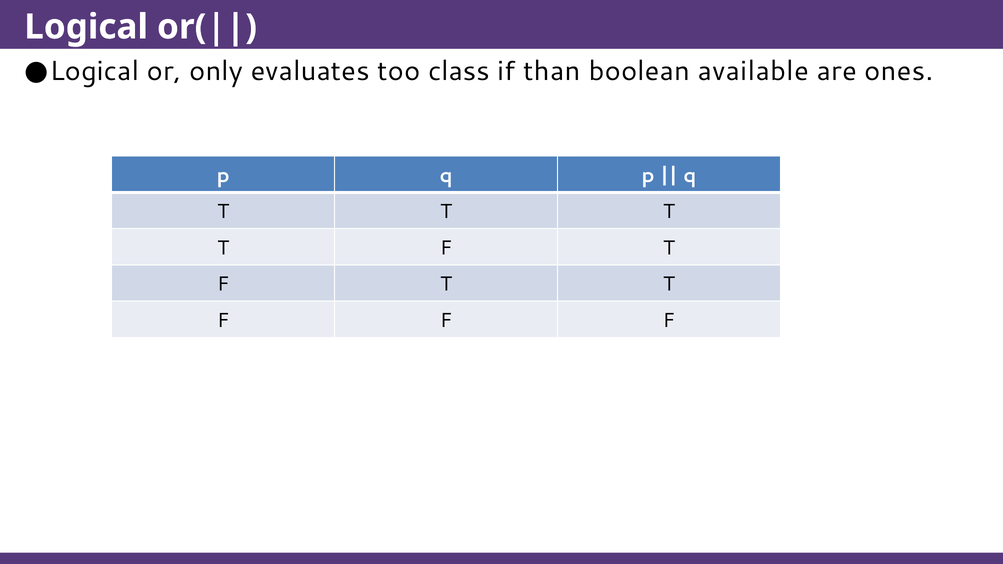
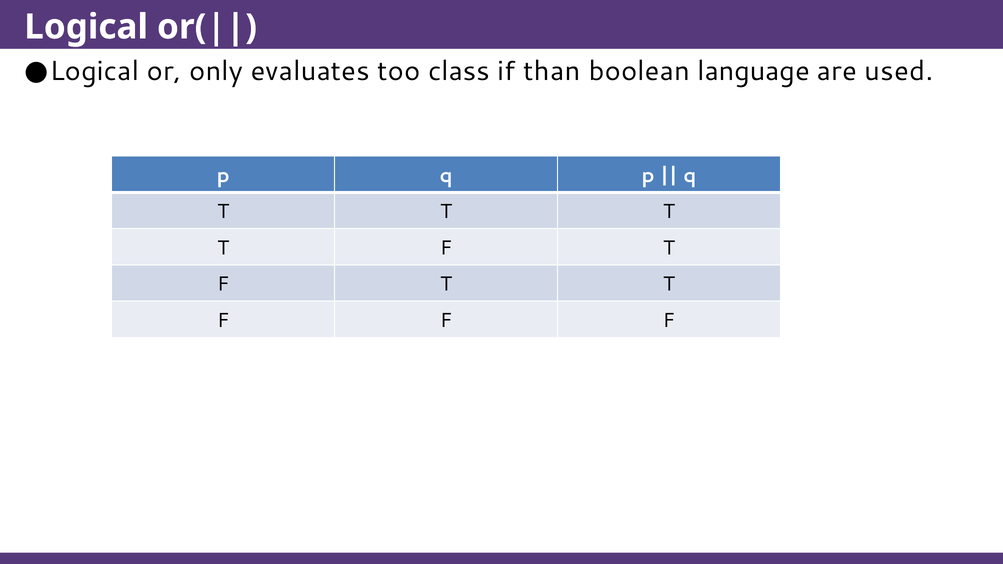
available: available -> language (754, 71)
ones: ones -> used (899, 71)
